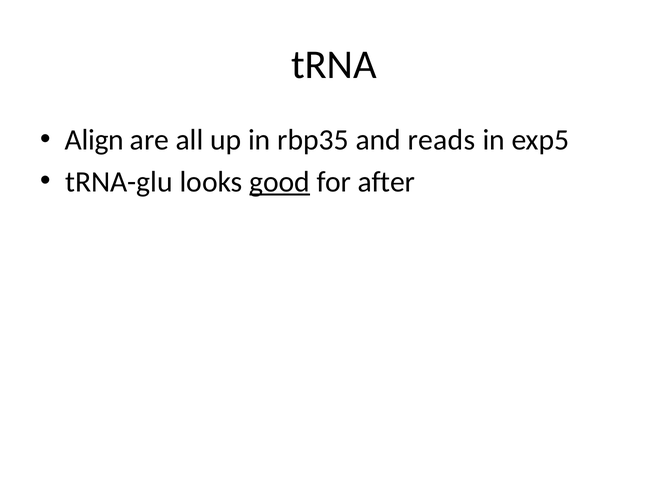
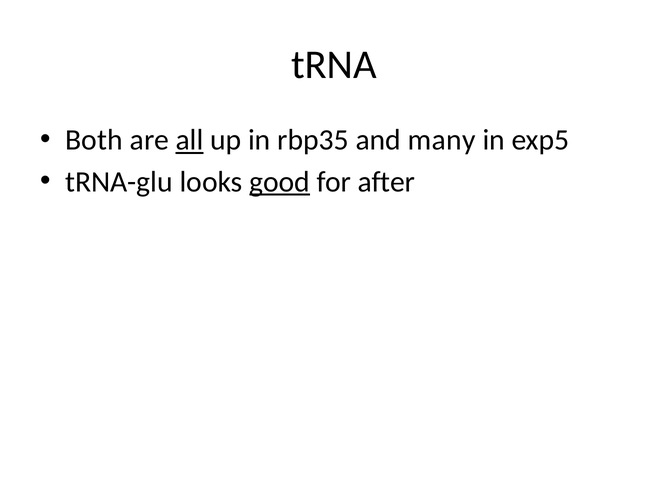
Align: Align -> Both (94, 140)
all underline: none -> present (190, 140)
reads: reads -> many (442, 140)
